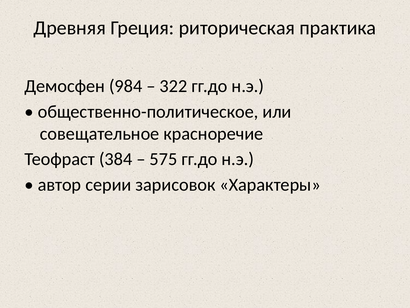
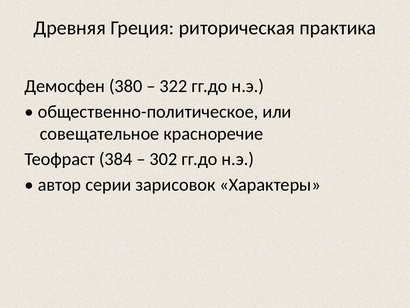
984: 984 -> 380 (126, 86)
575: 575 -> 302 (163, 159)
